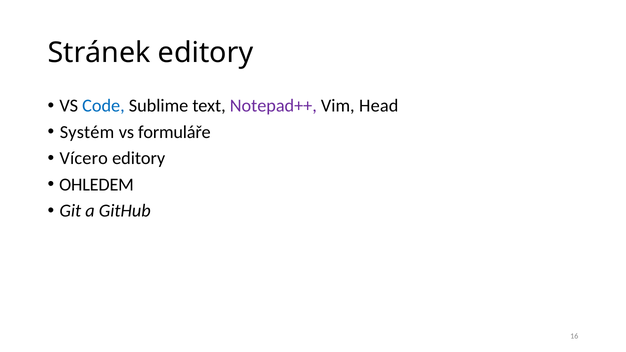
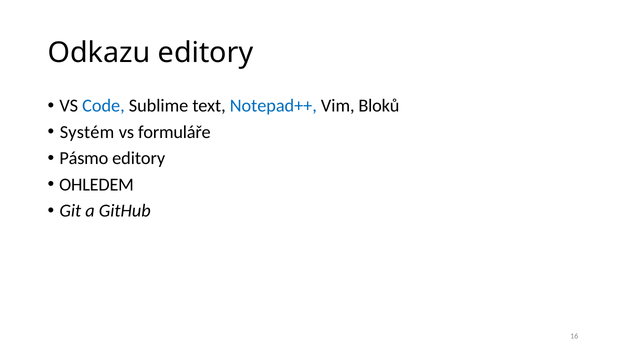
Stránek: Stránek -> Odkazu (99, 53)
Notepad++ colour: purple -> blue (273, 106)
Head: Head -> Bloků (379, 106)
Vícero: Vícero -> Pásmo (84, 158)
